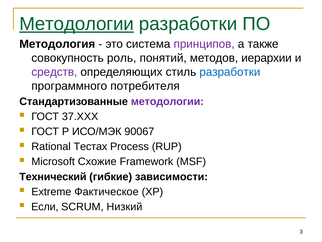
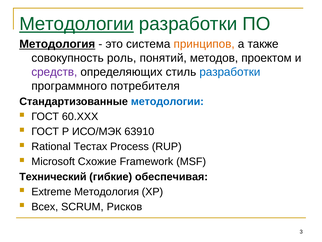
Методология underline: none -> present (57, 44)
принципов colour: purple -> orange (204, 44)
иерархии: иерархии -> проектом (267, 58)
методологии colour: purple -> blue (167, 101)
37.ХХХ: 37.ХХХ -> 60.ХХХ (80, 116)
90067: 90067 -> 63910 (139, 131)
зависимости: зависимости -> обеспечивая (171, 176)
Extreme Фактическое: Фактическое -> Методология (107, 191)
Если: Если -> Всех (45, 206)
Низкий: Низкий -> Рисков (124, 206)
